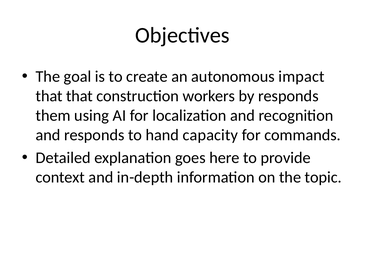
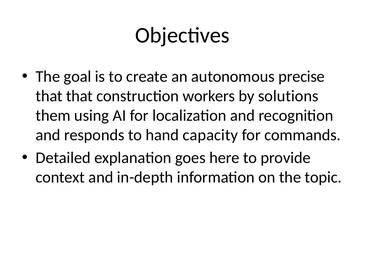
impact: impact -> precise (302, 77)
by responds: responds -> solutions (288, 96)
